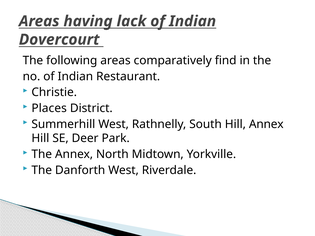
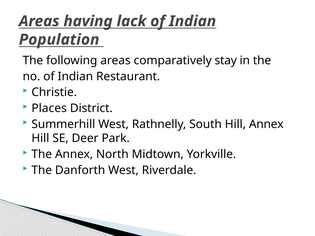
Dovercourt: Dovercourt -> Population (59, 40)
find: find -> stay (226, 61)
